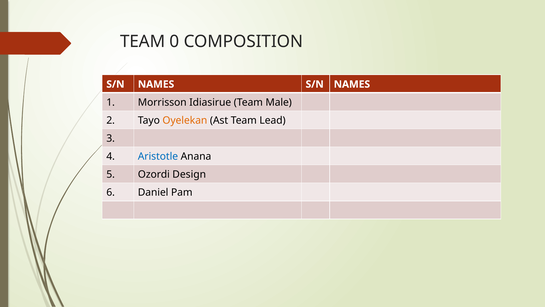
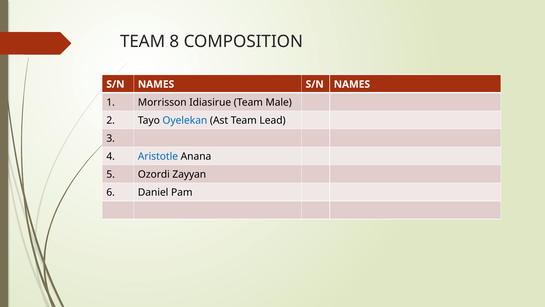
0: 0 -> 8 (175, 41)
Oyelekan colour: orange -> blue (185, 120)
Design: Design -> Zayyan (189, 174)
